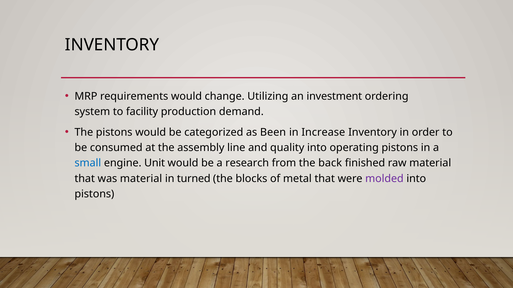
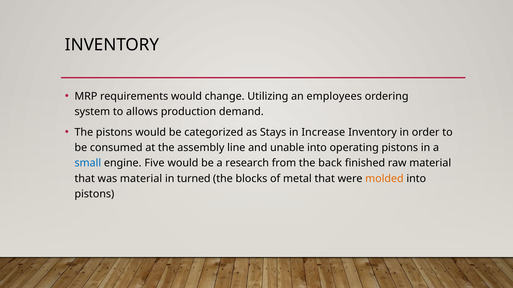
investment: investment -> employees (334, 96)
facility: facility -> allows (142, 112)
Been: Been -> Stays (273, 133)
quality: quality -> unable (287, 148)
Unit: Unit -> Five (154, 163)
molded colour: purple -> orange (384, 179)
